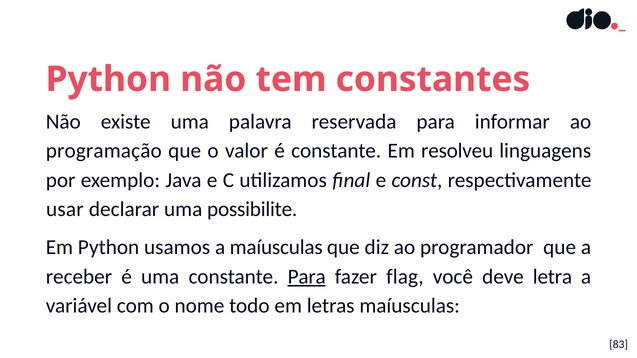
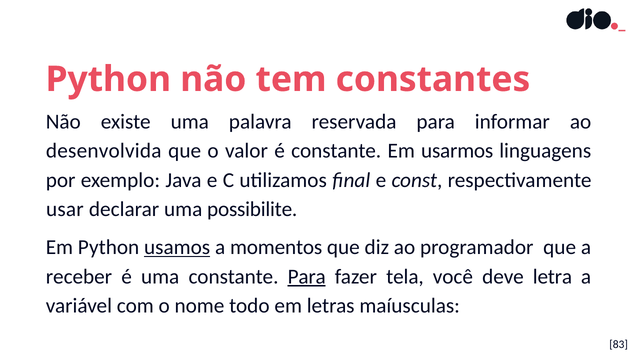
programação: programação -> desenvolvida (104, 151)
resolveu: resolveu -> usarmos (457, 151)
usamos underline: none -> present (177, 248)
a maíusculas: maíusculas -> momentos (276, 248)
flag: flag -> tela (405, 277)
